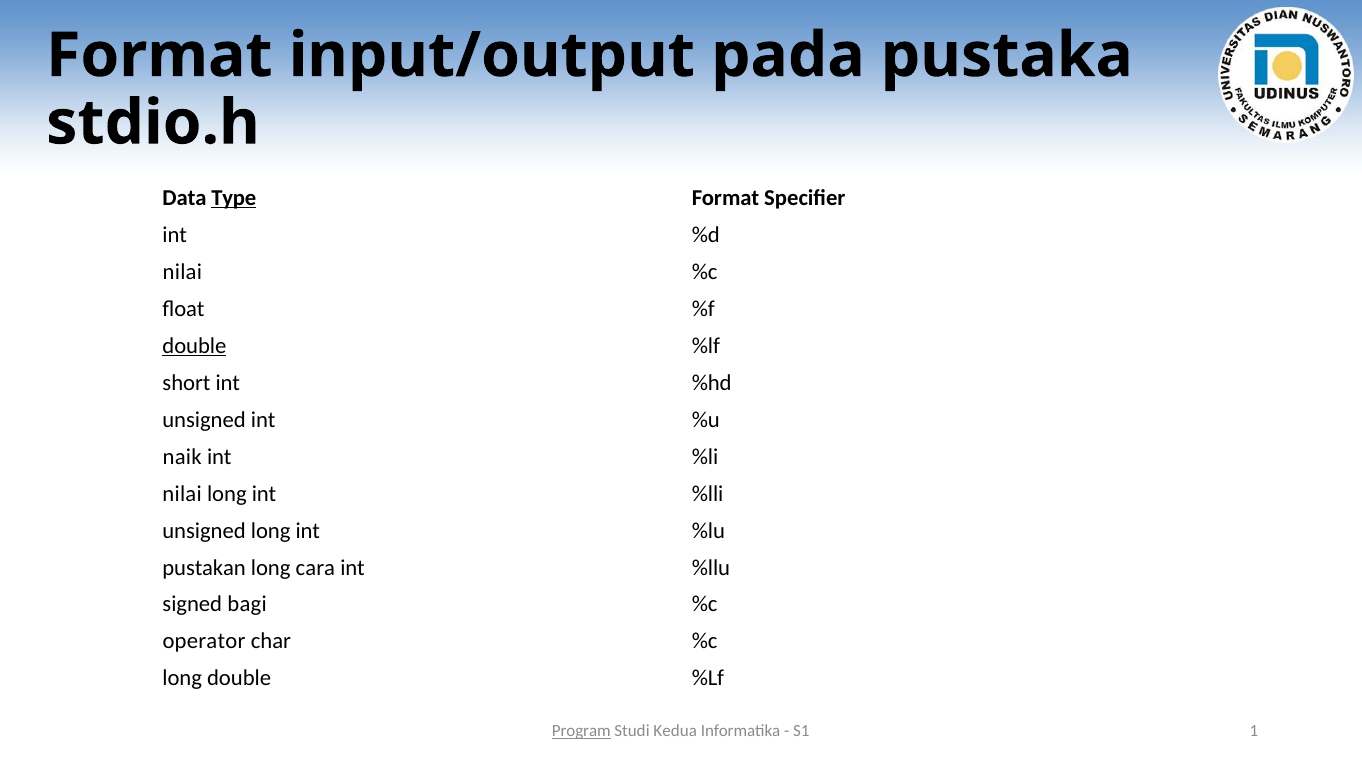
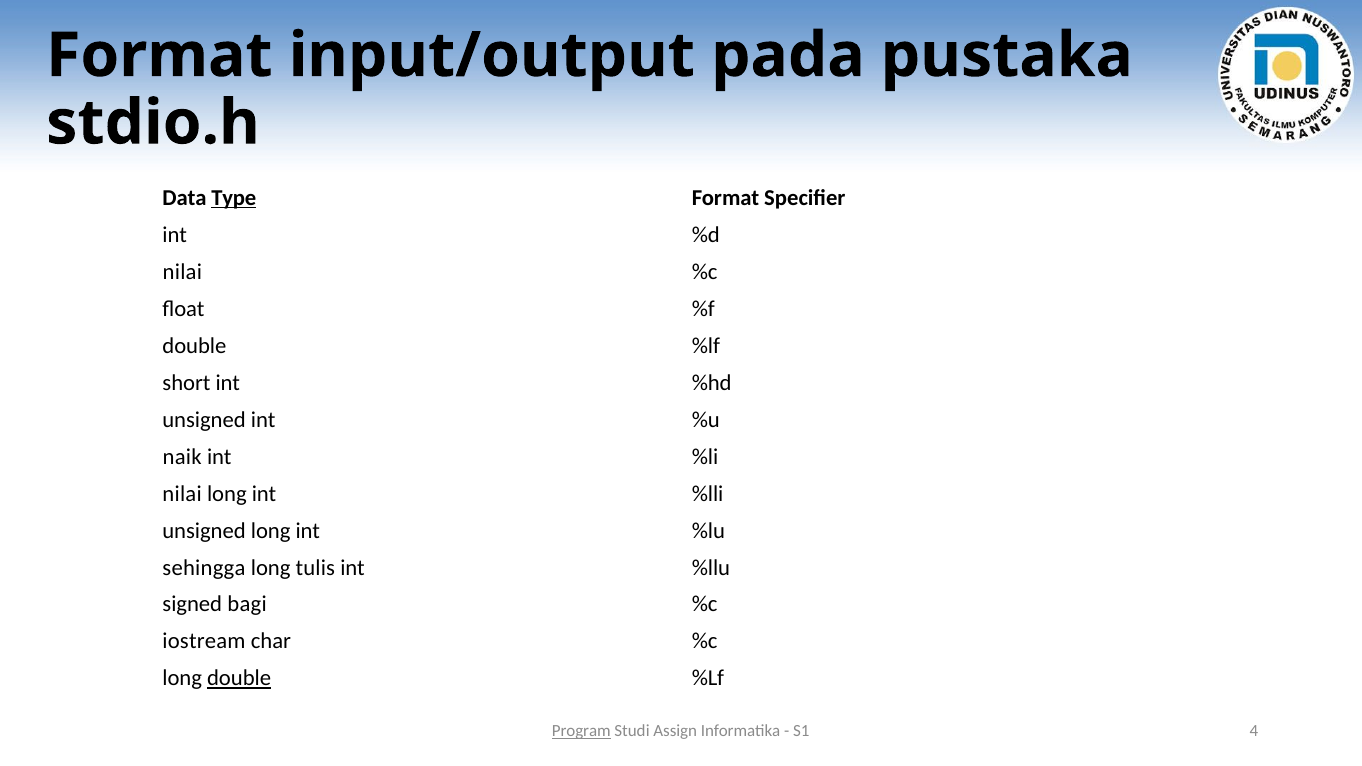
double underline: present -> none (194, 346)
pustakan: pustakan -> sehingga (204, 568)
cara: cara -> tulis (315, 568)
operator: operator -> iostream (204, 642)
double underline: none -> present (239, 678)
Kedua: Kedua -> Assign (675, 731)
1: 1 -> 4 (1254, 731)
